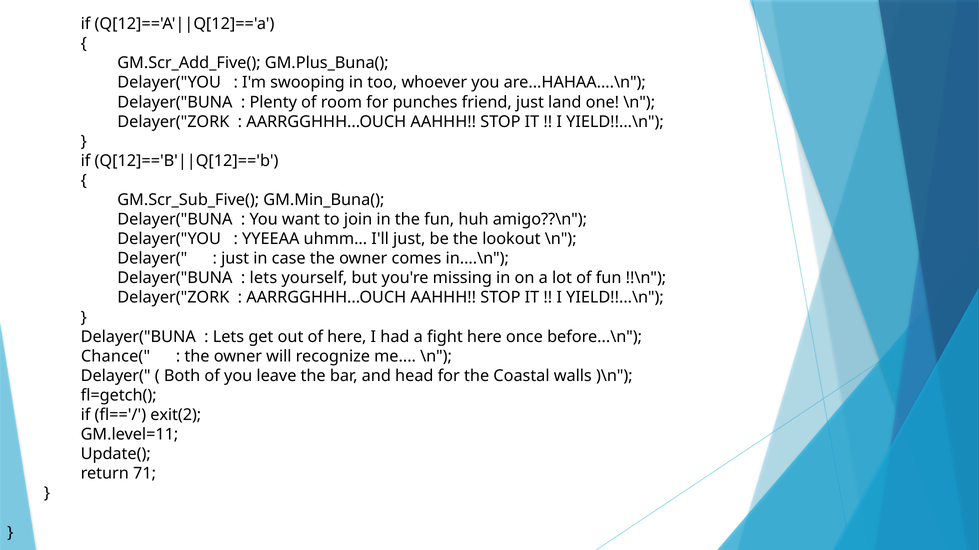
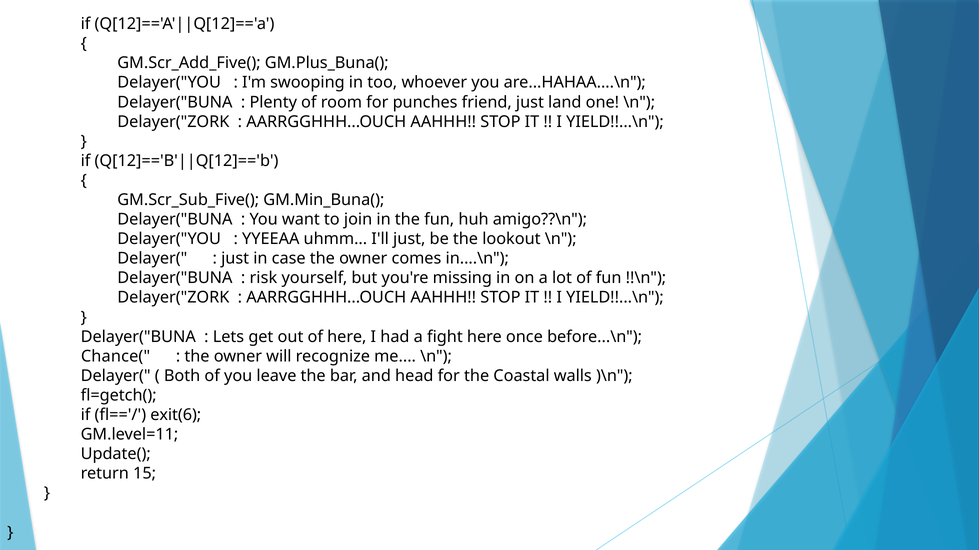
lets: lets -> risk (263, 278)
exit(2: exit(2 -> exit(6 (176, 415)
71: 71 -> 15 (145, 474)
